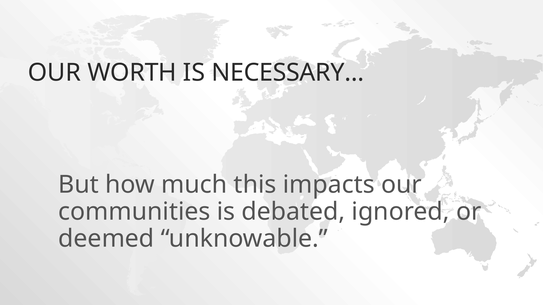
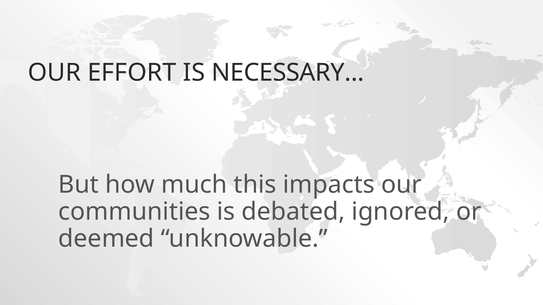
WORTH: WORTH -> EFFORT (132, 73)
